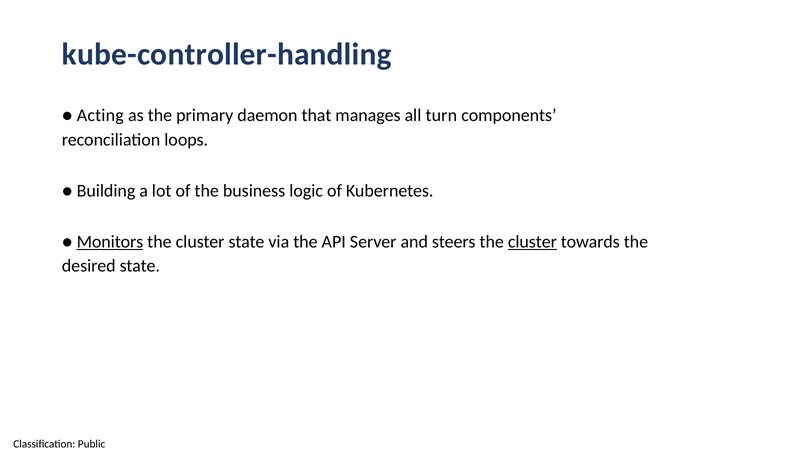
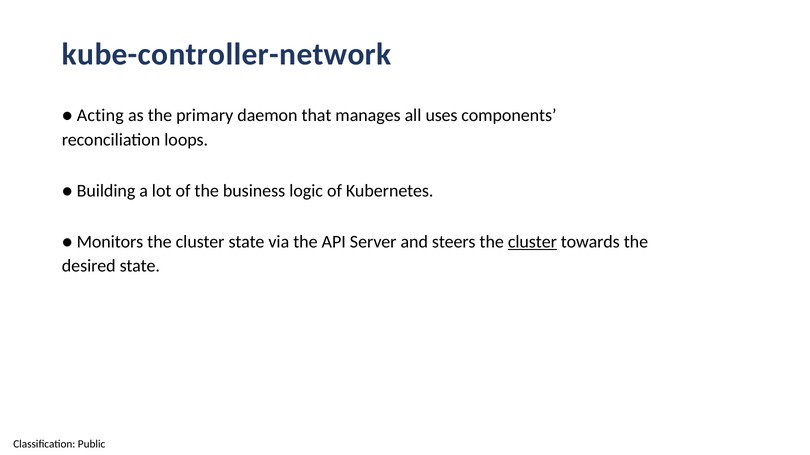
kube-controller-handling: kube-controller-handling -> kube-controller-network (227, 54)
turn: turn -> uses (441, 116)
Monitors underline: present -> none (110, 242)
